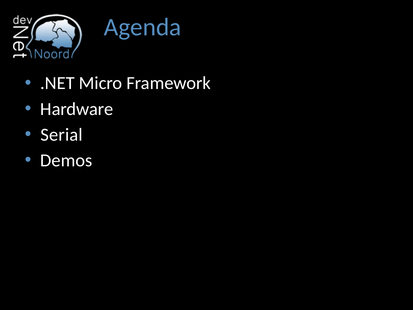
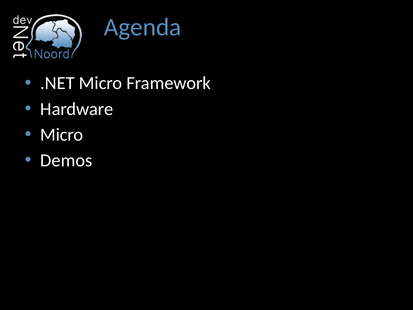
Serial: Serial -> Micro (62, 135)
